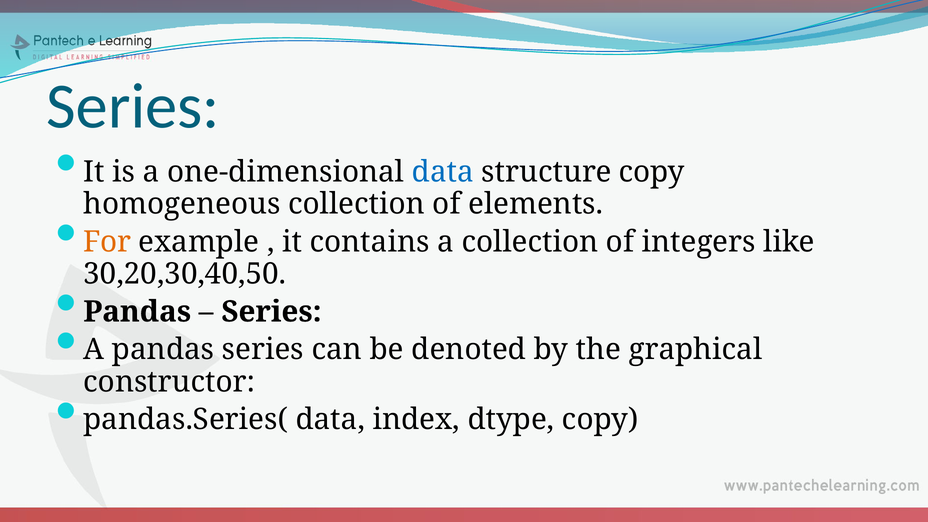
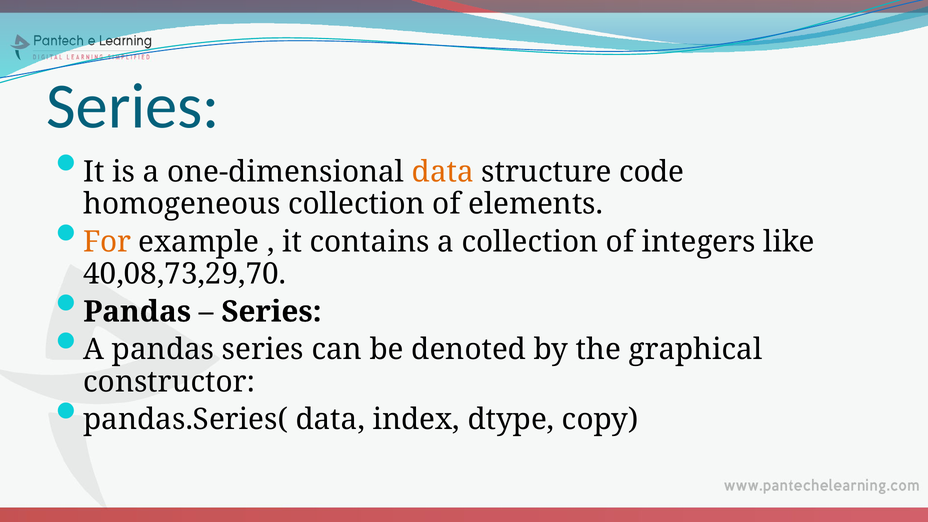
data colour: blue -> orange (443, 172)
structure copy: copy -> code (652, 172)
30,20,30,40,50: 30,20,30,40,50 -> 40,08,73,29,70 (185, 274)
